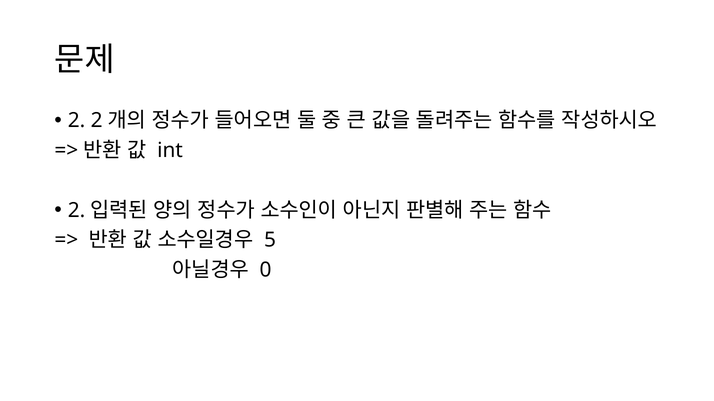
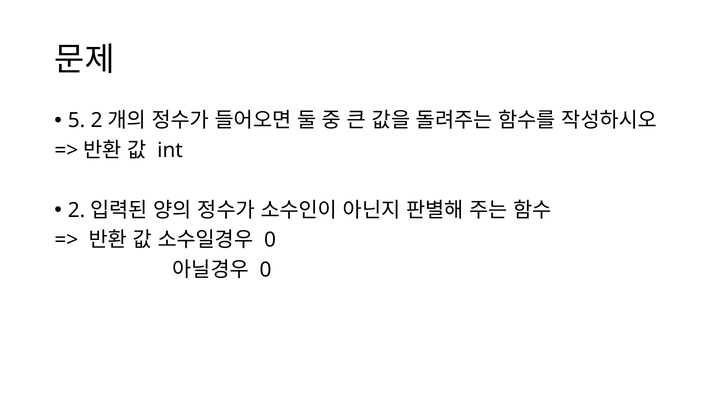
2: 2 -> 5 (77, 121)
5: 5 -> 0 (270, 240)
